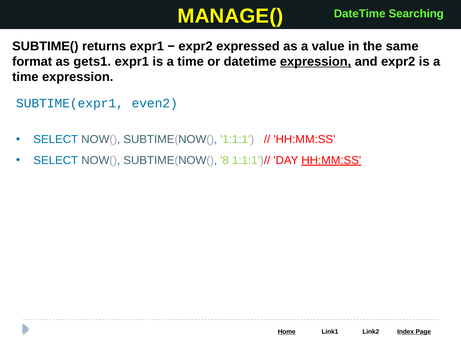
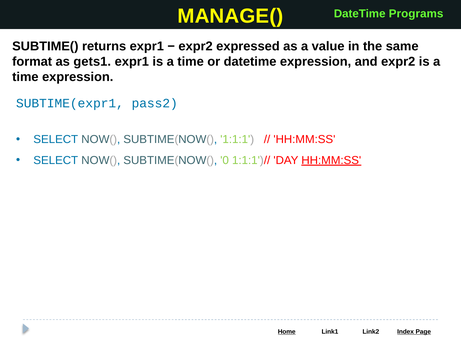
Searching: Searching -> Programs (416, 14)
expression underline: present -> none (316, 62)
even2: even2 -> pass2 (155, 104)
8: 8 -> 0 (225, 161)
